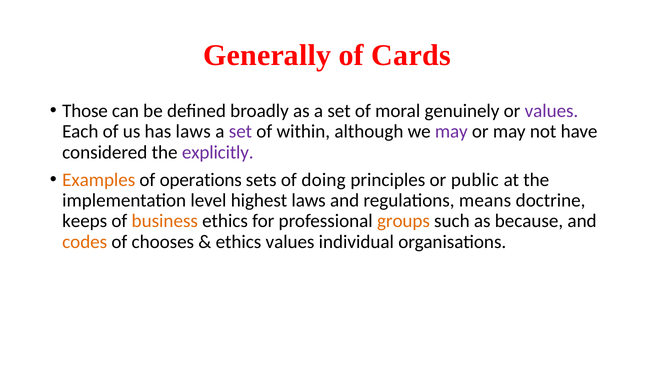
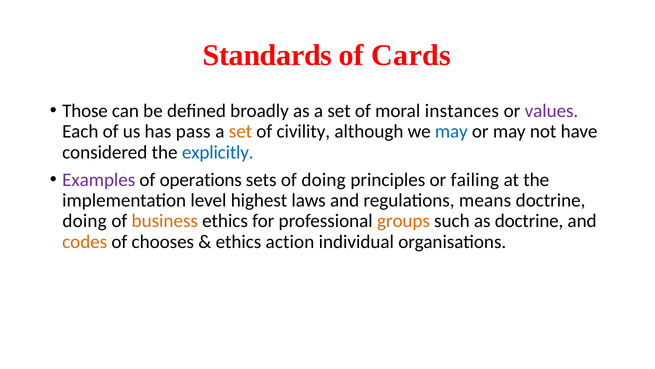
Generally: Generally -> Standards (267, 55)
genuinely: genuinely -> instances (462, 111)
has laws: laws -> pass (193, 131)
set colour: purple -> orange (240, 131)
within: within -> civility (303, 131)
may colour: purple -> blue (451, 131)
explicitly colour: purple -> blue (218, 152)
Examples colour: orange -> purple (99, 179)
public: public -> failing (475, 179)
keeps: keeps -> doing (85, 221)
as because: because -> doctrine (529, 221)
ethics values: values -> action (290, 241)
